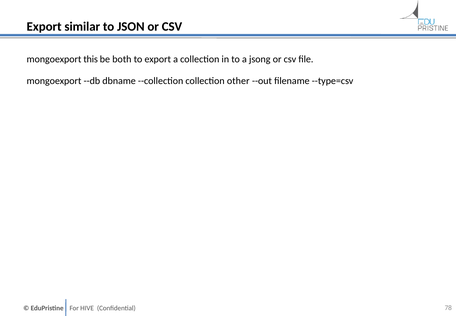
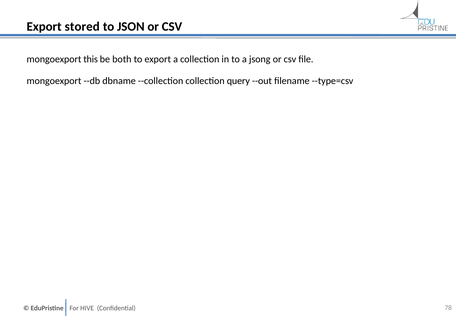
similar: similar -> stored (82, 26)
other: other -> query (238, 81)
